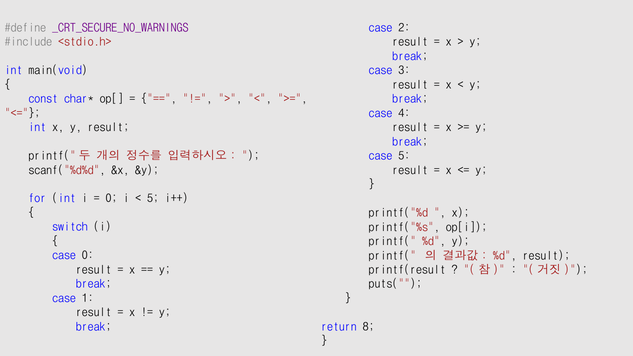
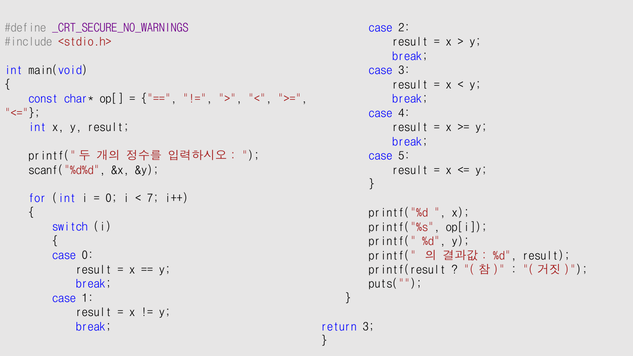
5: 5 -> 7 (153, 199)
return 8: 8 -> 3 (369, 327)
